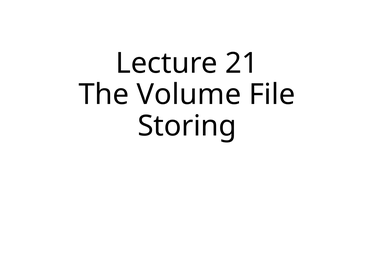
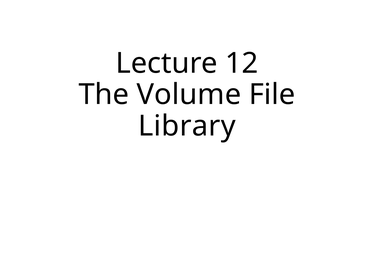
21: 21 -> 12 (242, 63)
Storing: Storing -> Library (187, 126)
